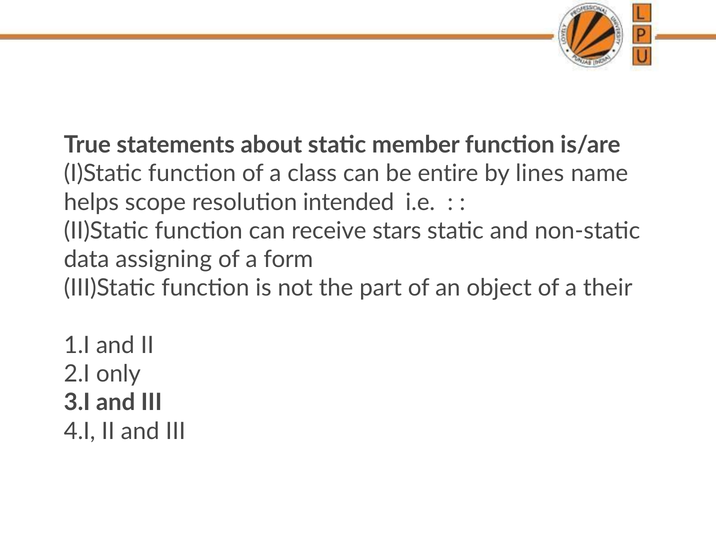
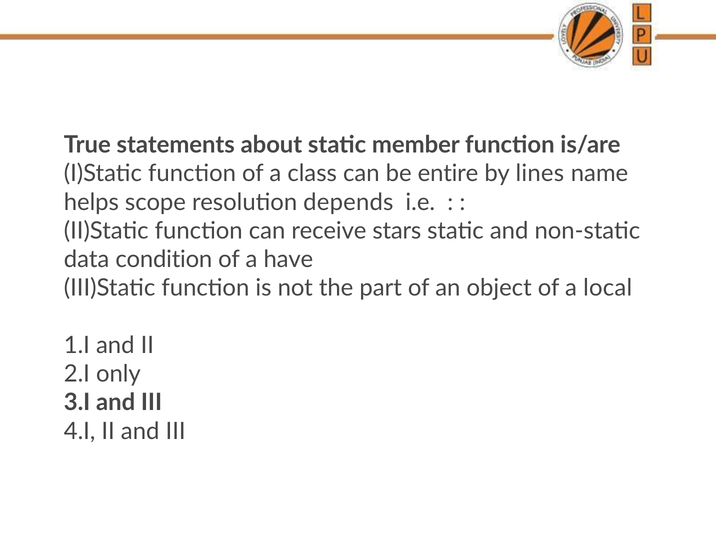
intended: intended -> depends (348, 202)
assigning: assigning -> condition (164, 259)
form: form -> have (288, 259)
their: their -> local (608, 288)
